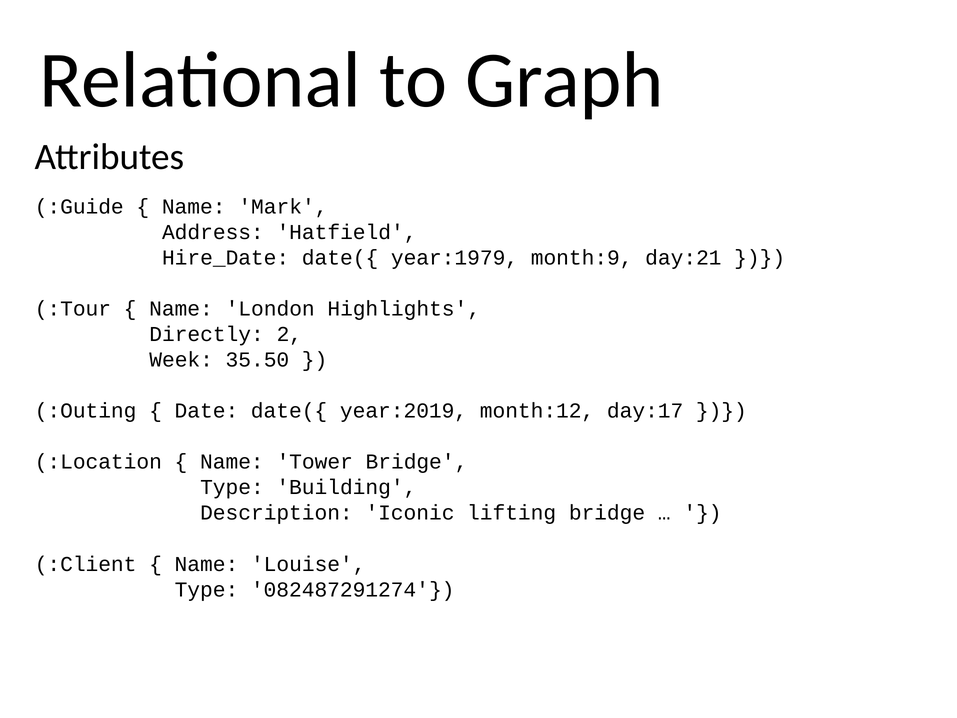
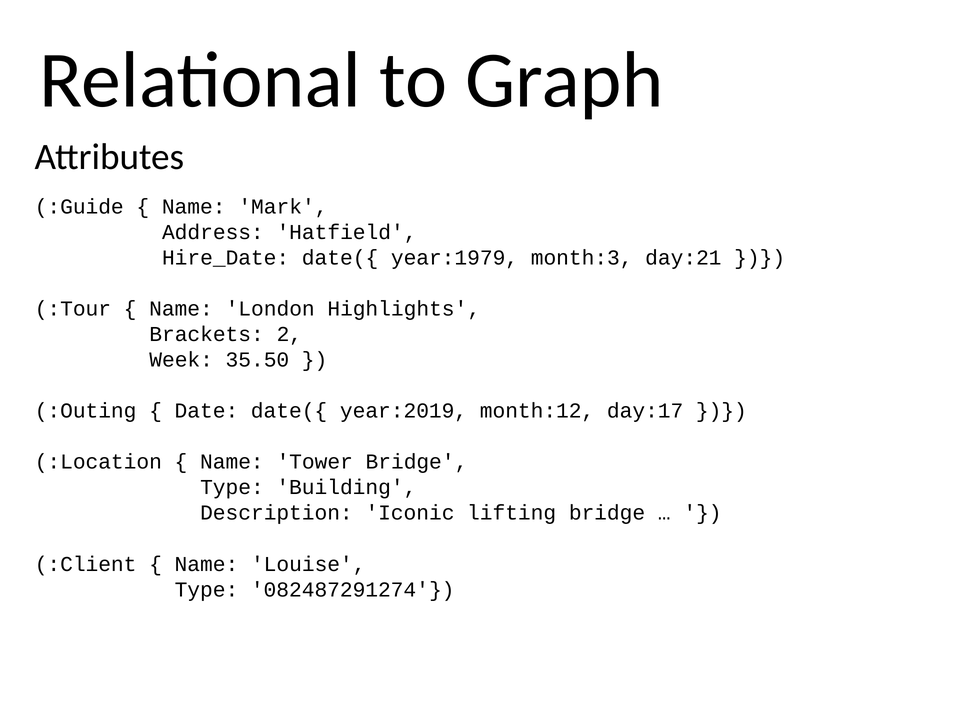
month:9: month:9 -> month:3 (582, 258)
Directly: Directly -> Brackets (207, 334)
